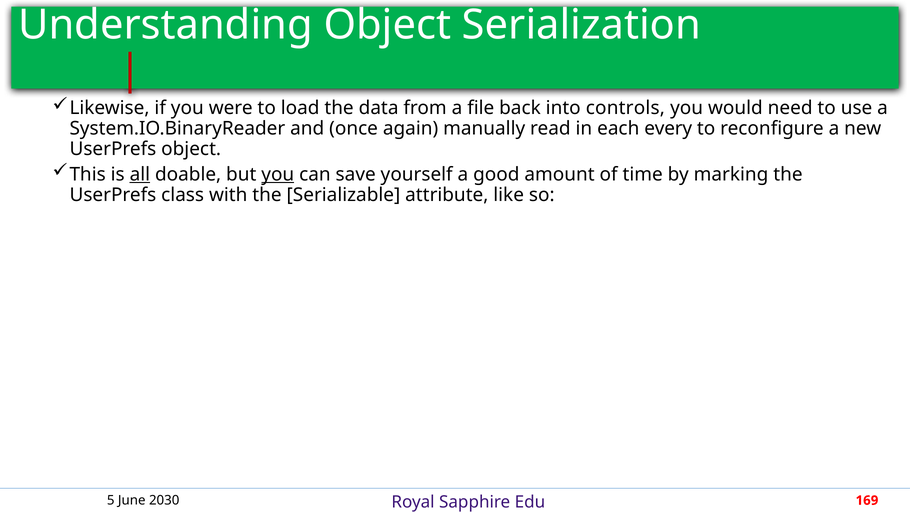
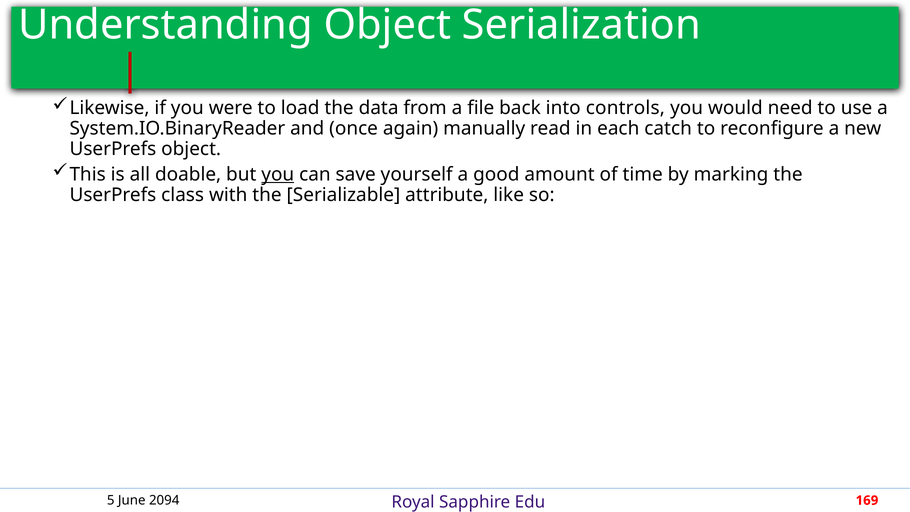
every: every -> catch (668, 129)
all underline: present -> none (140, 174)
2030: 2030 -> 2094 (164, 500)
